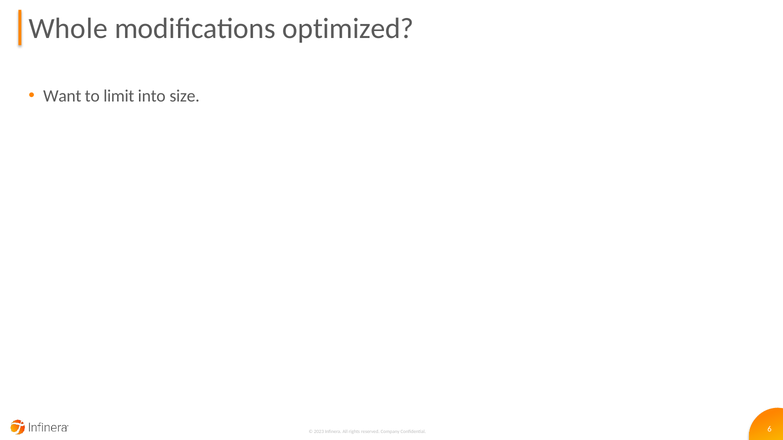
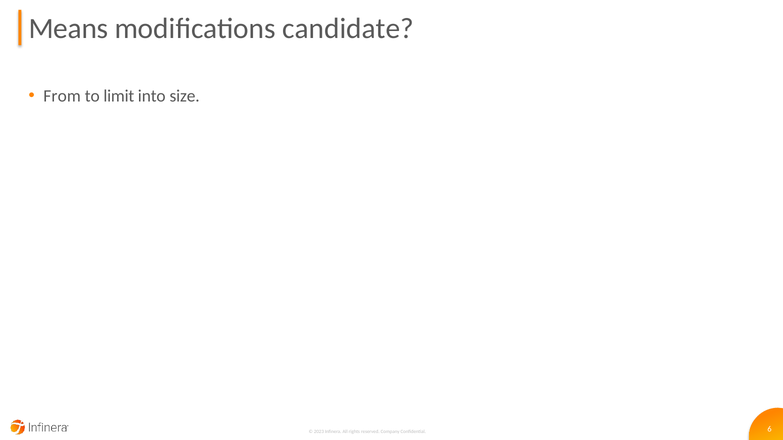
Whole: Whole -> Means (68, 29)
optimized: optimized -> candidate (348, 29)
Want: Want -> From (62, 96)
